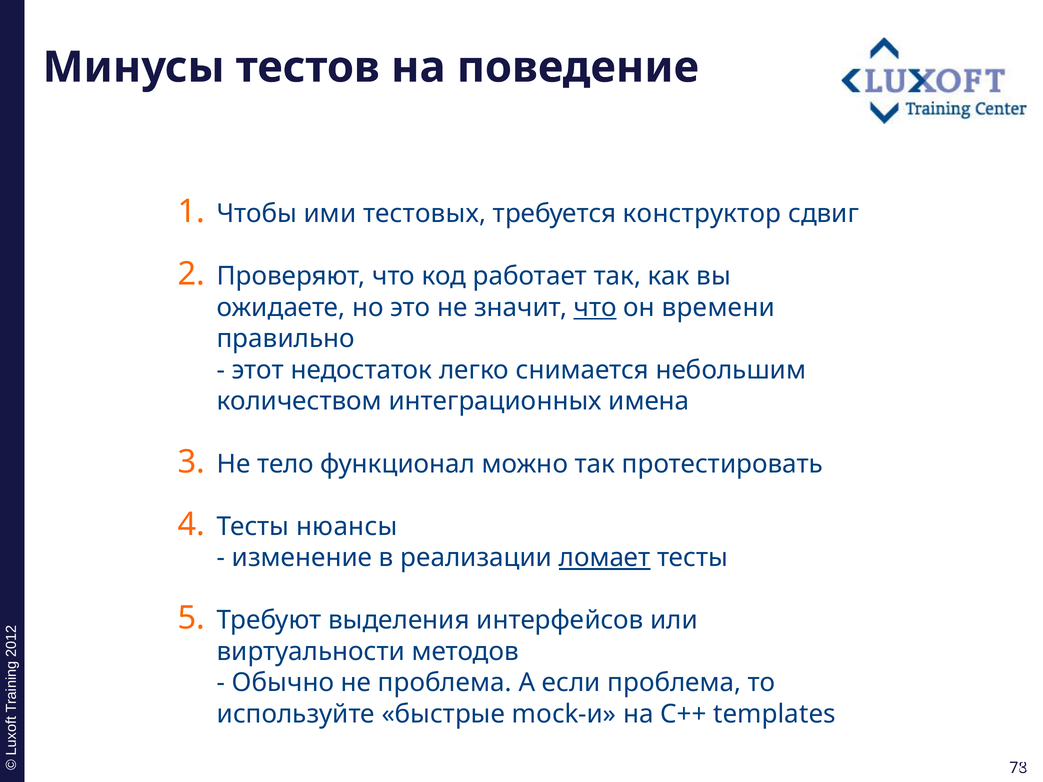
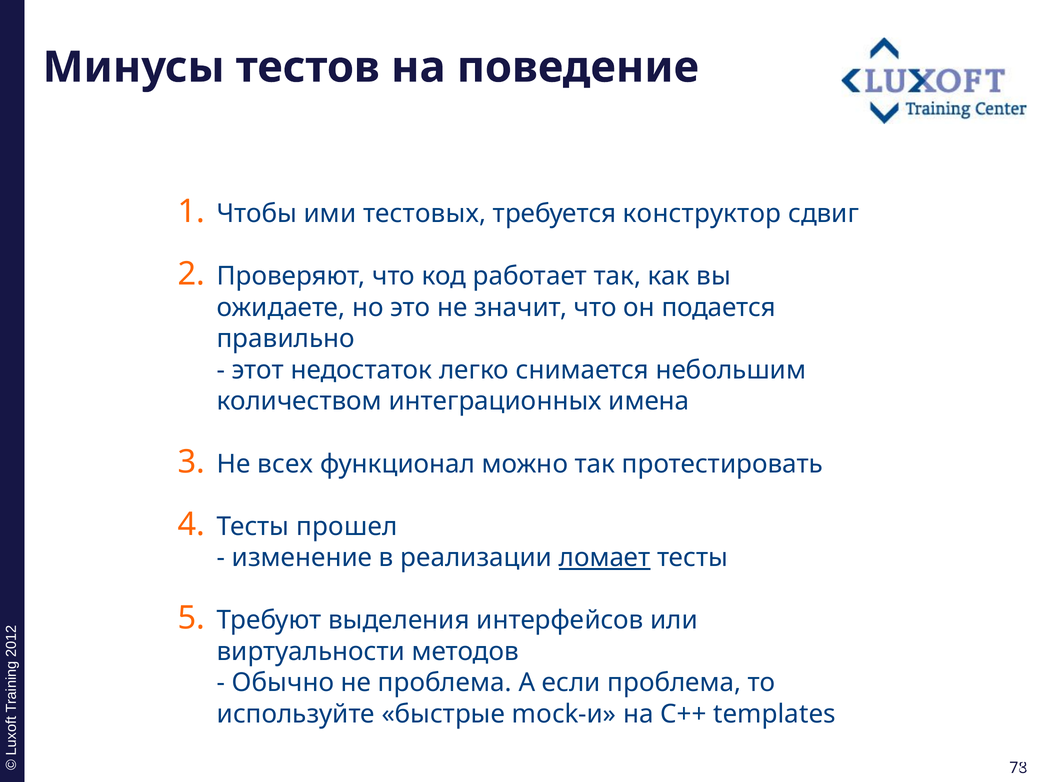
что underline: present -> none (595, 308)
времени: времени -> подается (719, 308)
тело: тело -> всех (285, 464)
нюансы: нюансы -> прошел (347, 527)
